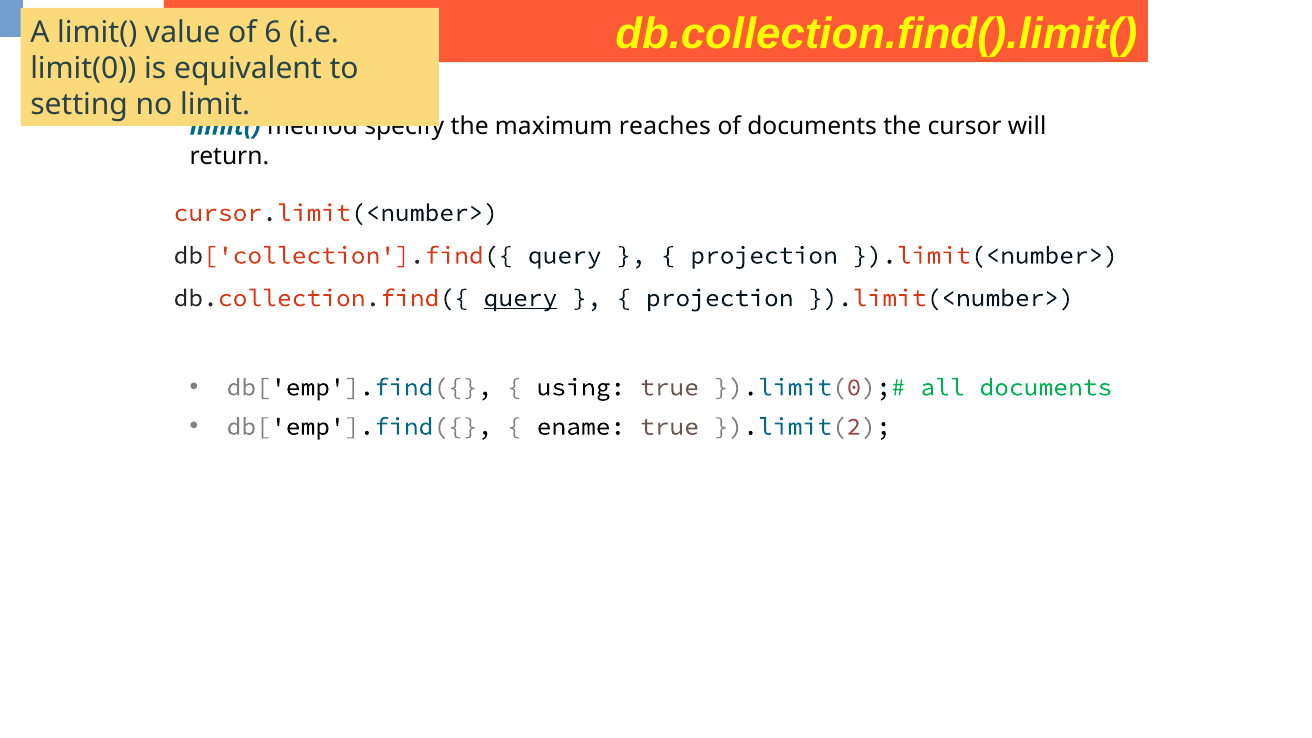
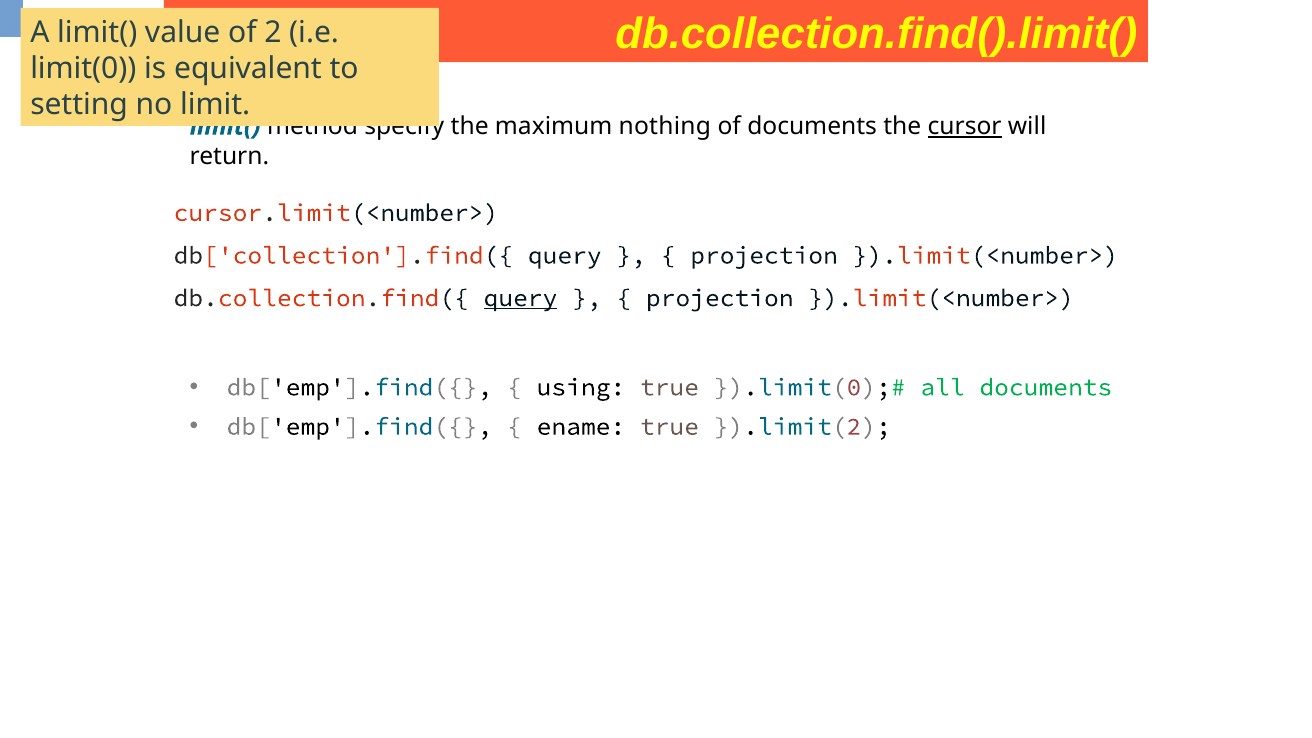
6: 6 -> 2 (273, 33)
reaches: reaches -> nothing (665, 127)
cursor underline: none -> present (965, 127)
